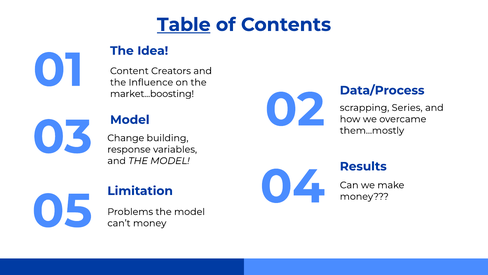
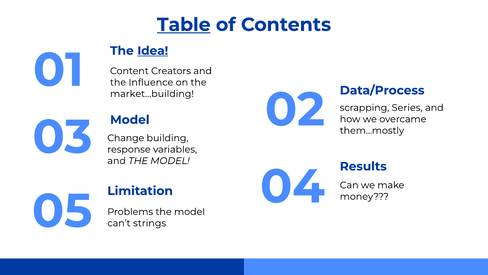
Idea underline: none -> present (153, 51)
market...boosting: market...boosting -> market...building (152, 94)
can’t money: money -> strings (150, 223)
